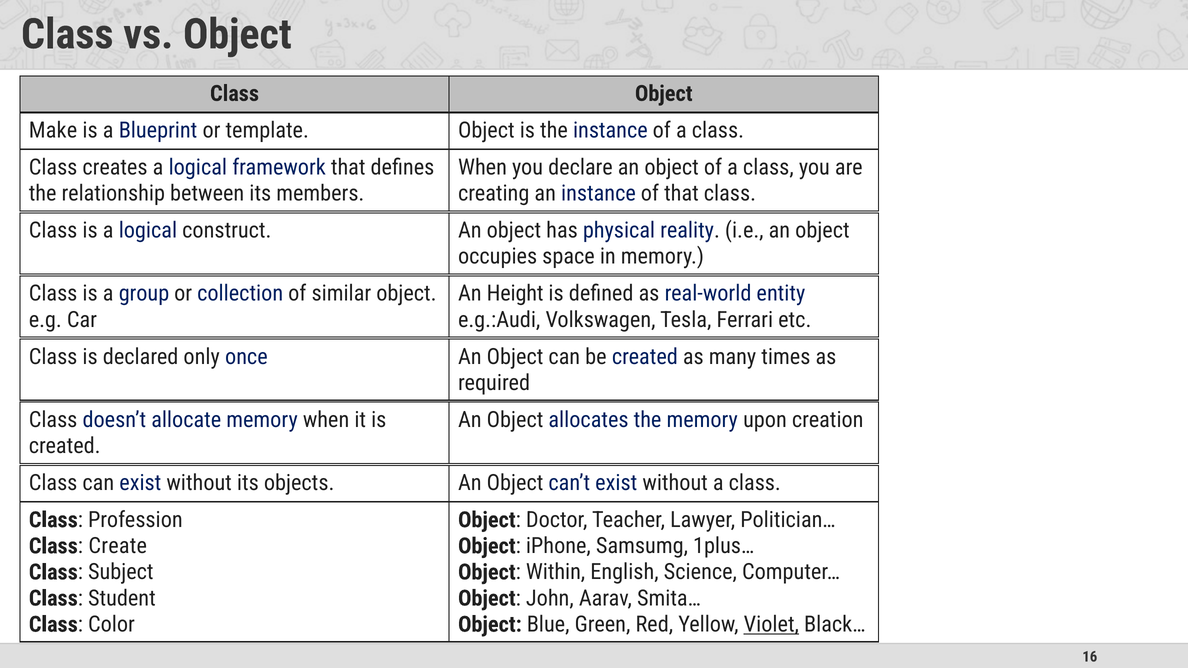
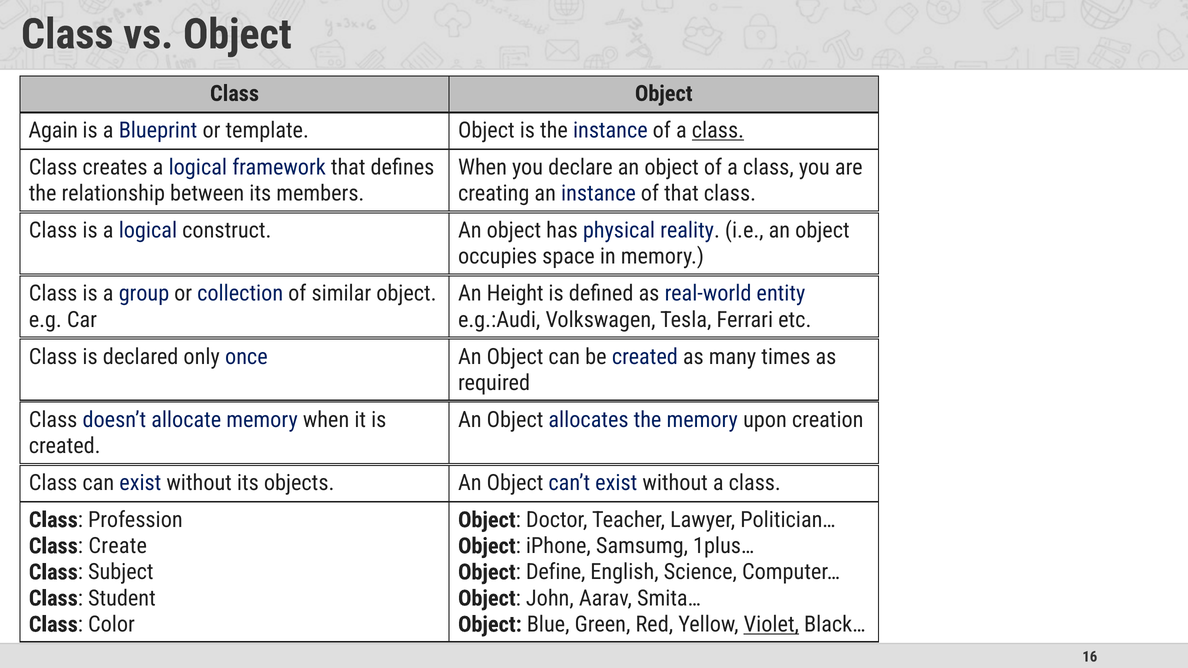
Make: Make -> Again (53, 131)
class underline: none -> present (718, 131)
Within: Within -> Define (556, 572)
